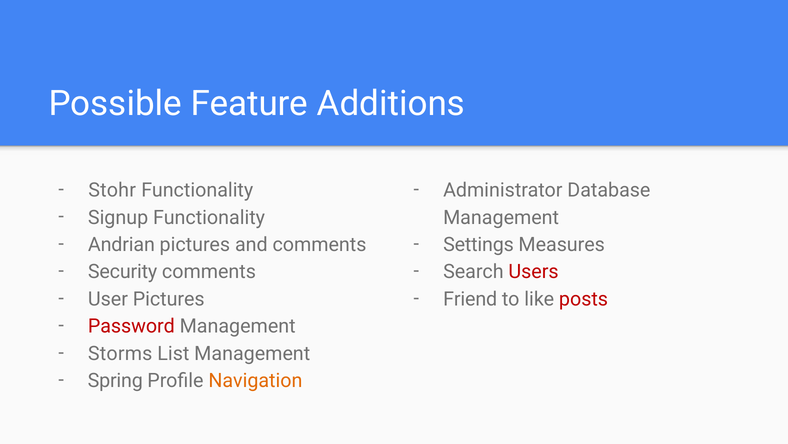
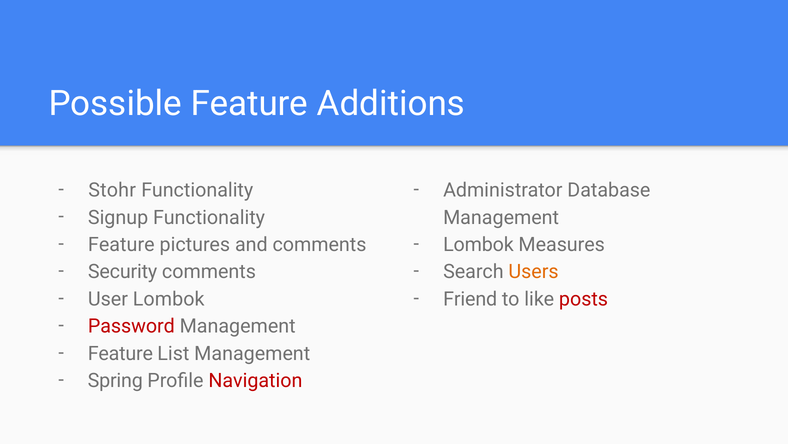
Andrian: Andrian -> Feature (121, 244)
Settings: Settings -> Lombok (478, 244)
Users colour: red -> orange (534, 272)
User Pictures: Pictures -> Lombok (169, 299)
Storms: Storms -> Feature (120, 353)
Navigation colour: orange -> red (255, 380)
